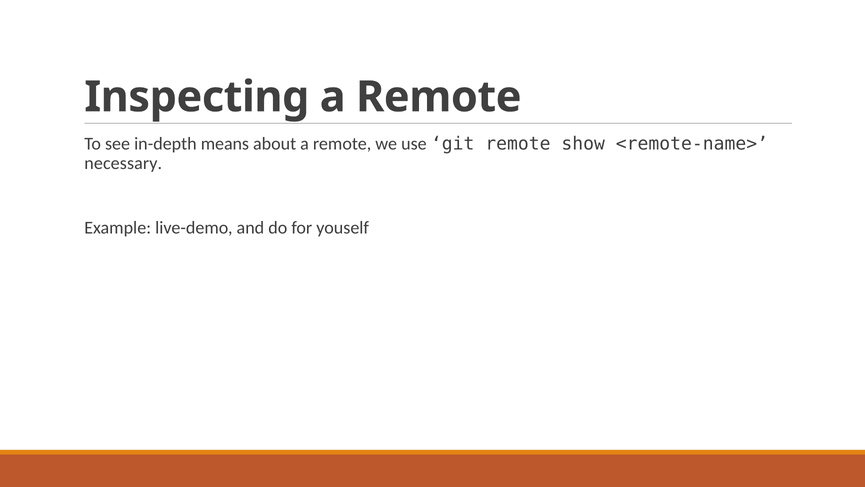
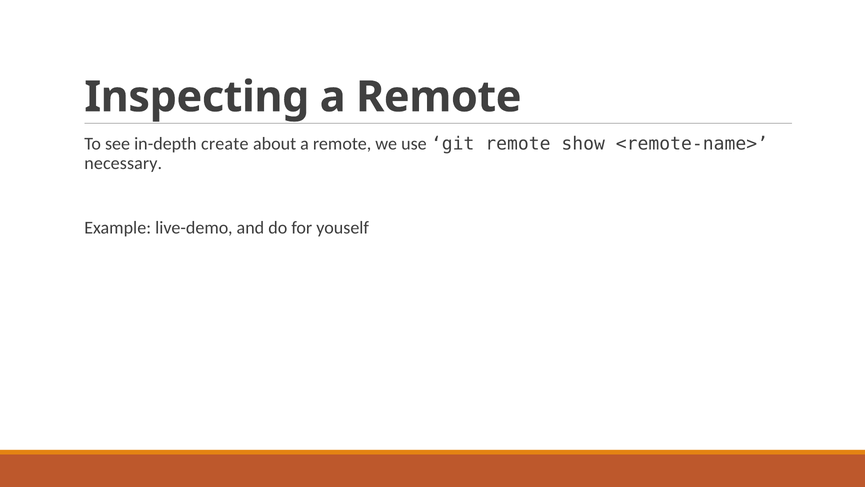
means: means -> create (225, 144)
